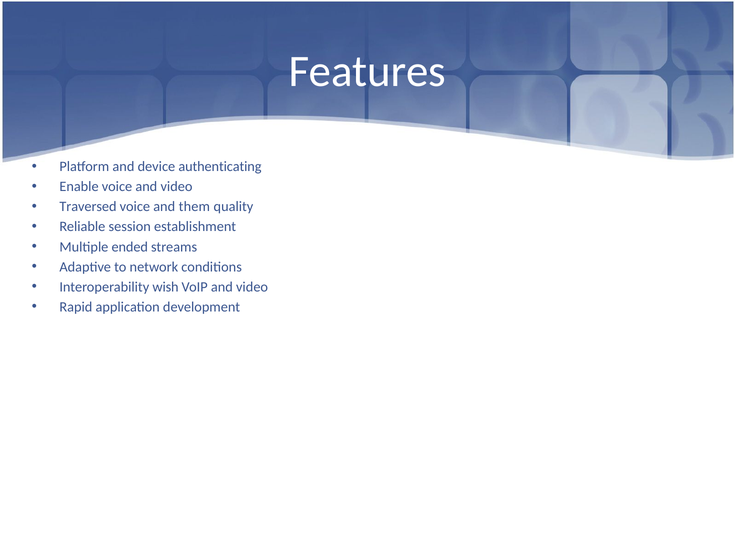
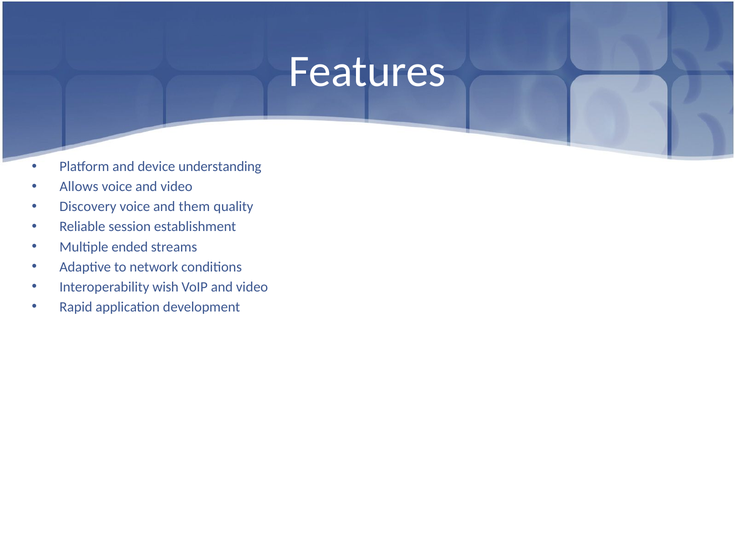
authenticating: authenticating -> understanding (220, 166)
Enable: Enable -> Allows (79, 186)
Traversed: Traversed -> Discovery (88, 206)
